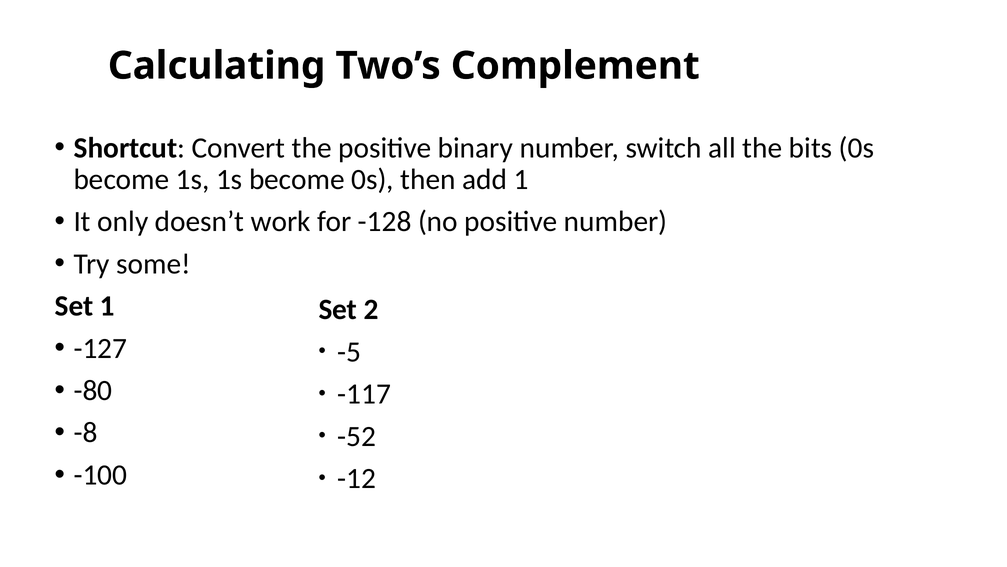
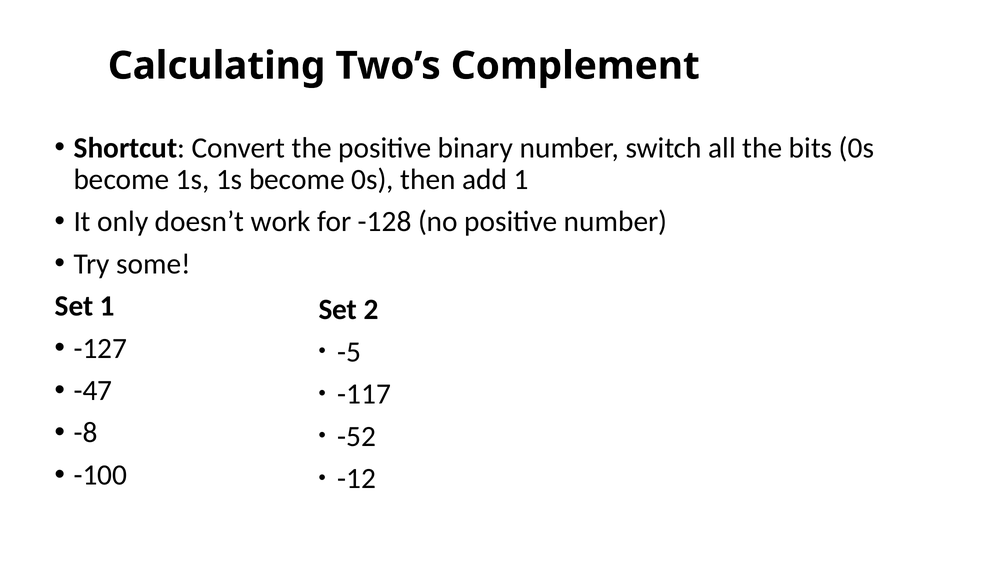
-80: -80 -> -47 (93, 390)
